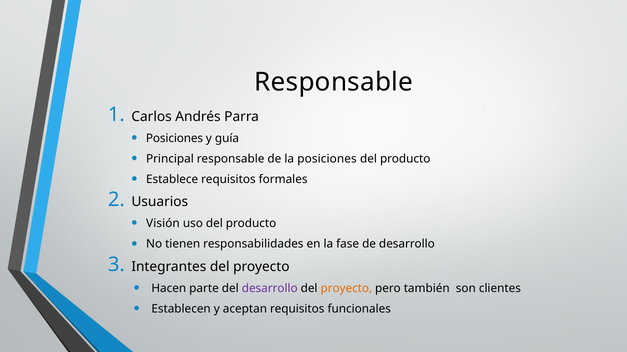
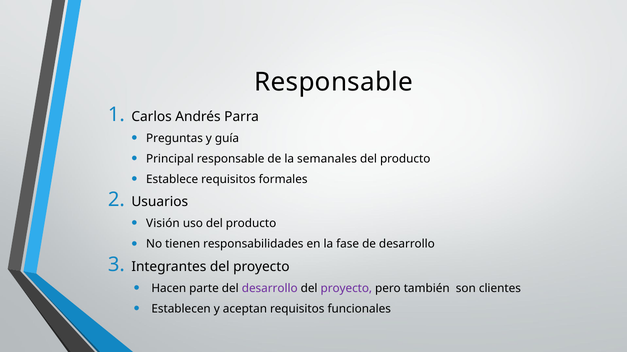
Posiciones: Posiciones -> Preguntas (174, 138)
la posiciones: posiciones -> semanales (327, 159)
proyecto colour: orange -> purple (346, 289)
